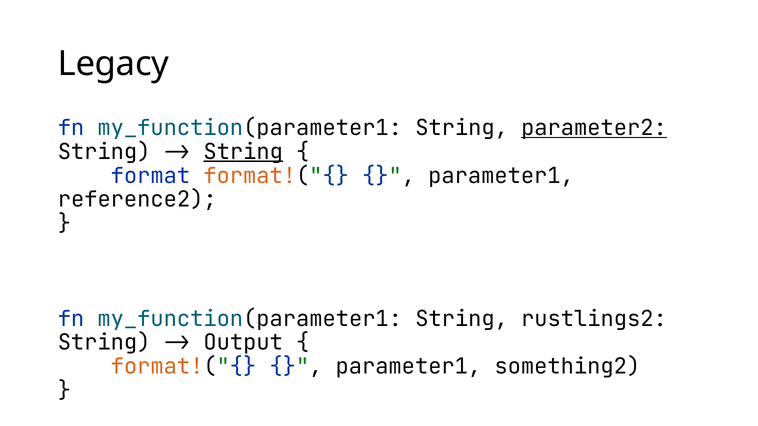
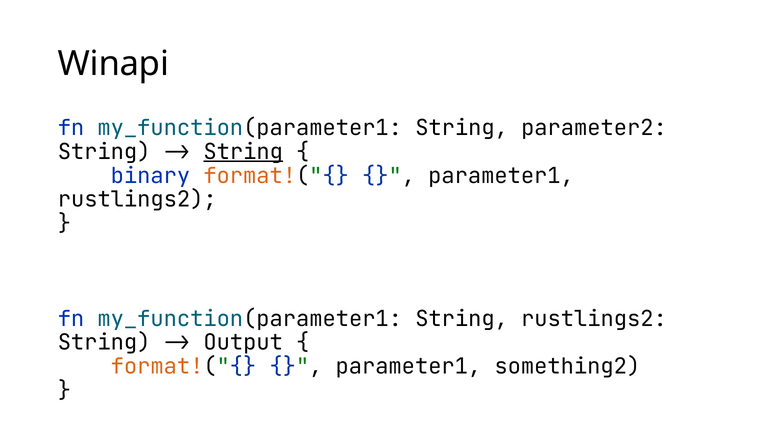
Legacy: Legacy -> Winapi (113, 64)
parameter2 underline: present -> none (594, 128)
format: format -> binary (150, 176)
reference2: reference2 -> rustlings2 (137, 200)
